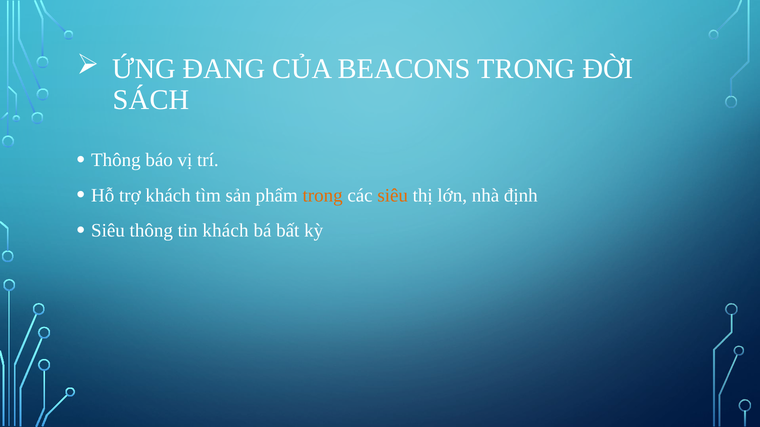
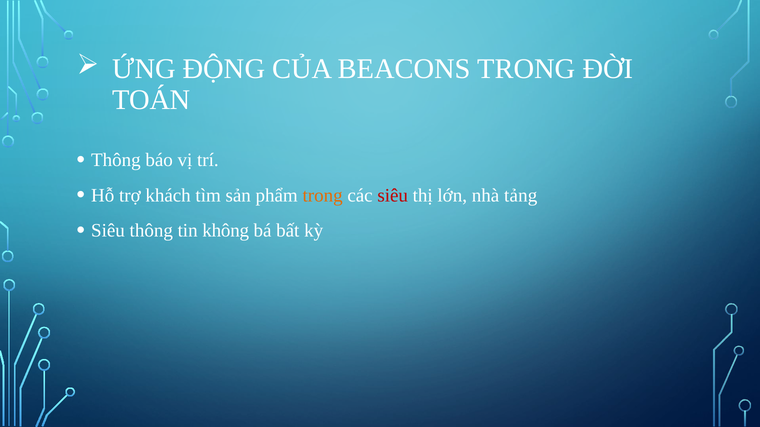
ĐANG: ĐANG -> ĐỘNG (224, 69)
SÁCH: SÁCH -> TOÁN (151, 100)
siêu colour: orange -> red (393, 196)
định: định -> tảng (521, 196)
tin khách: khách -> không (226, 231)
